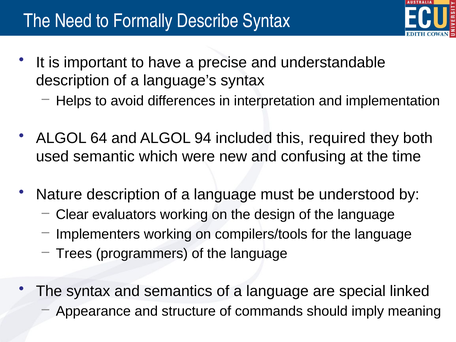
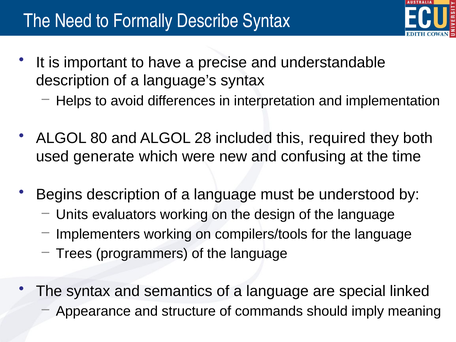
64: 64 -> 80 (99, 138)
94: 94 -> 28 (203, 138)
semantic: semantic -> generate (104, 156)
Nature: Nature -> Begins (59, 195)
Clear: Clear -> Units (72, 215)
